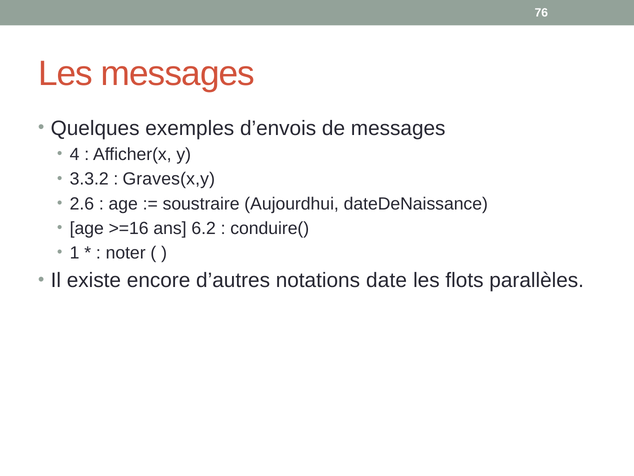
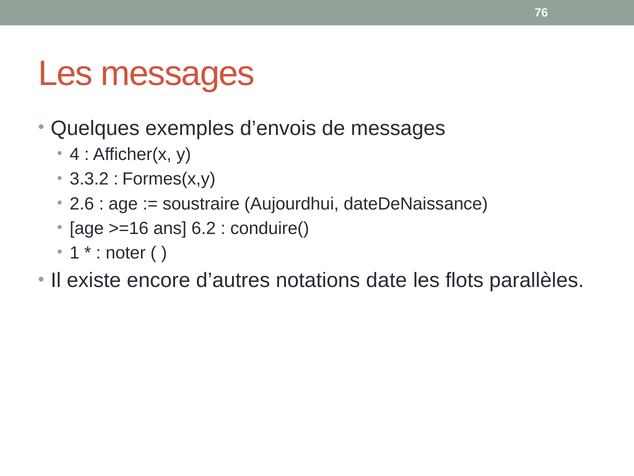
Graves(x,y: Graves(x,y -> Formes(x,y (169, 179)
